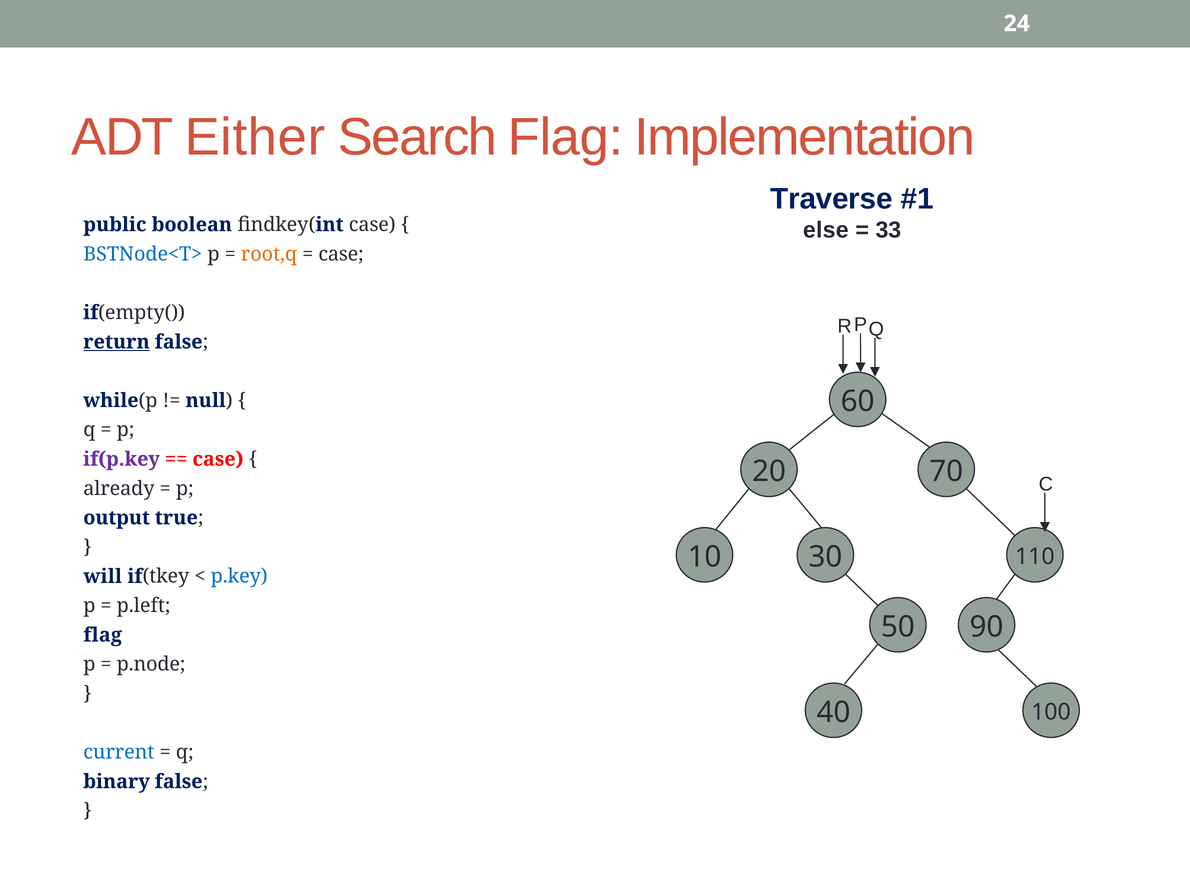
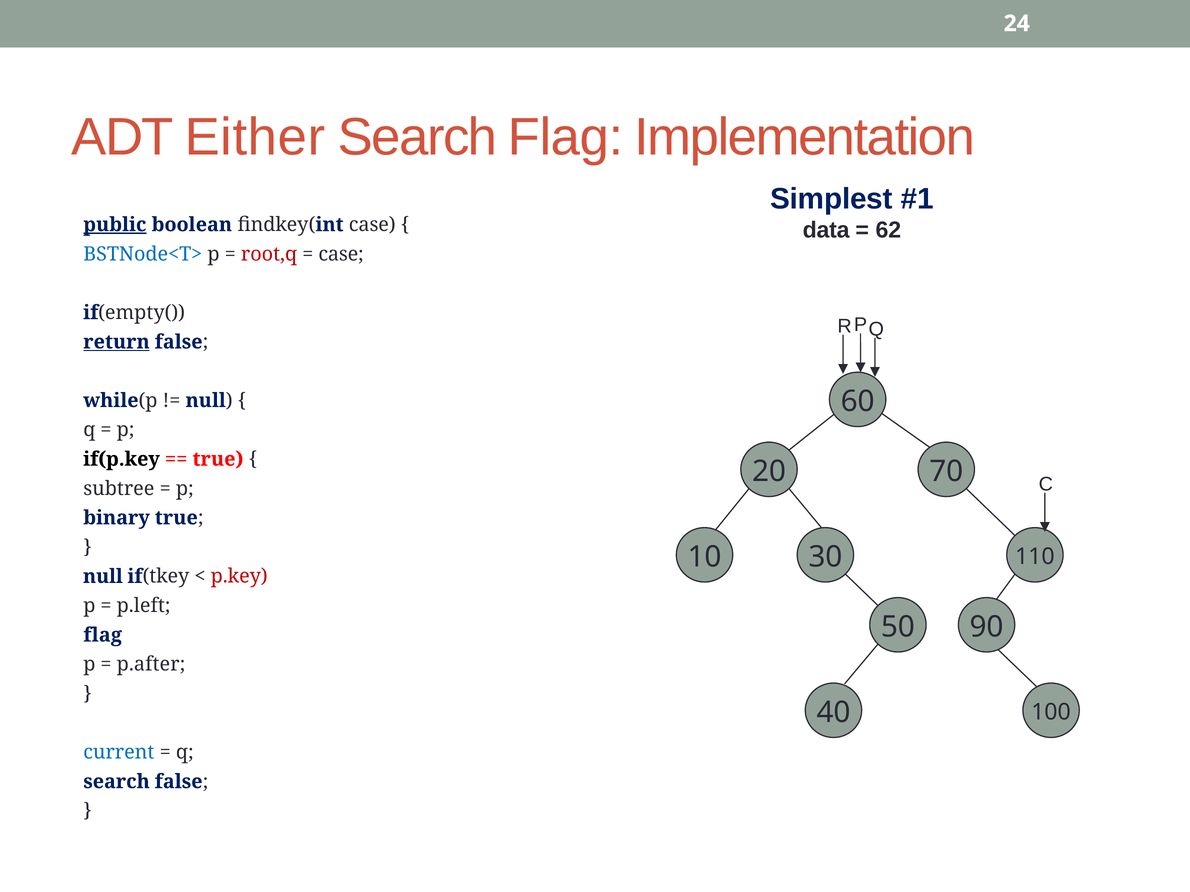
Traverse: Traverse -> Simplest (831, 199)
public underline: none -> present (115, 225)
else: else -> data (826, 230)
33: 33 -> 62 (888, 230)
root,q colour: orange -> red (269, 254)
if(p.key colour: purple -> black (122, 459)
case: case -> true (218, 459)
already: already -> subtree (119, 489)
output: output -> binary (117, 518)
will: will -> null (103, 577)
p.key colour: blue -> red (239, 577)
p.node: p.node -> p.after (151, 665)
binary: binary -> search (117, 782)
